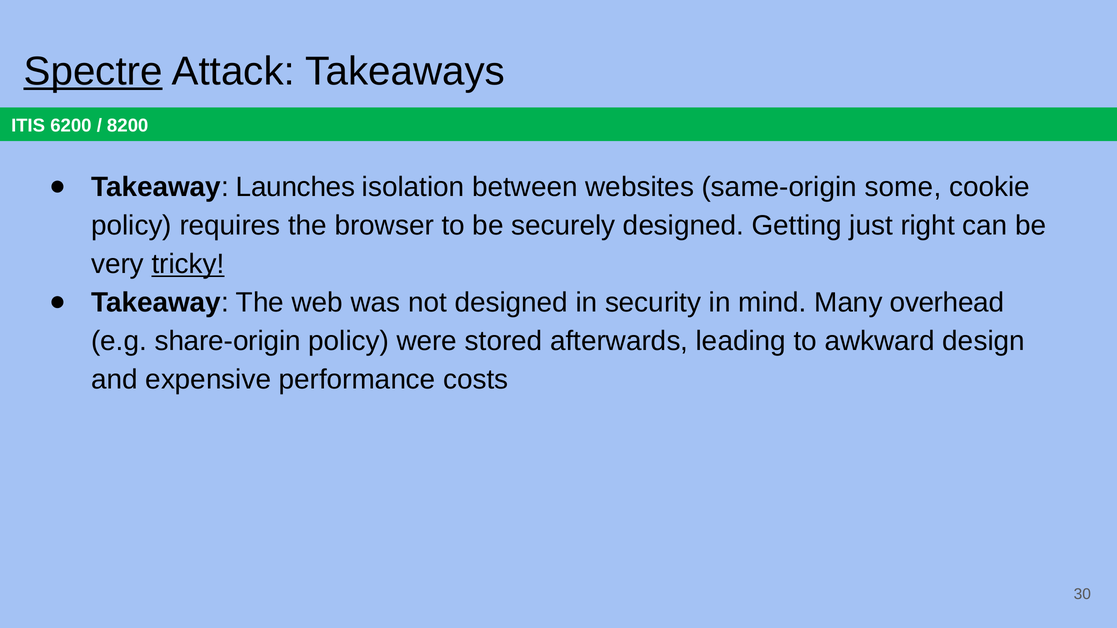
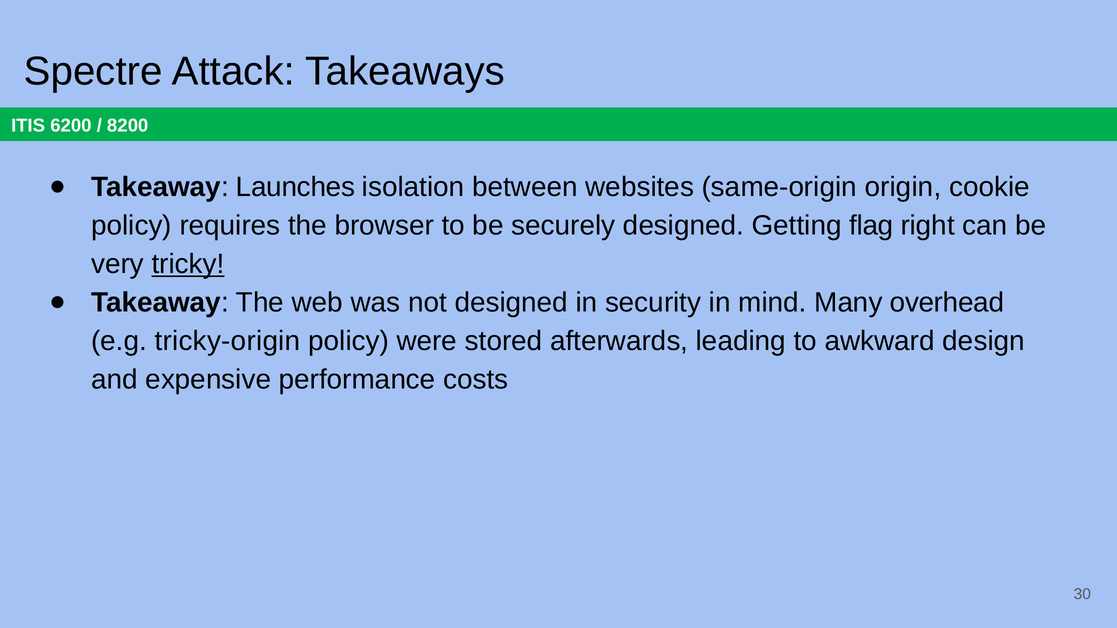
Spectre underline: present -> none (93, 71)
some: some -> origin (903, 187)
just: just -> flag (871, 226)
share-origin: share-origin -> tricky-origin (227, 341)
